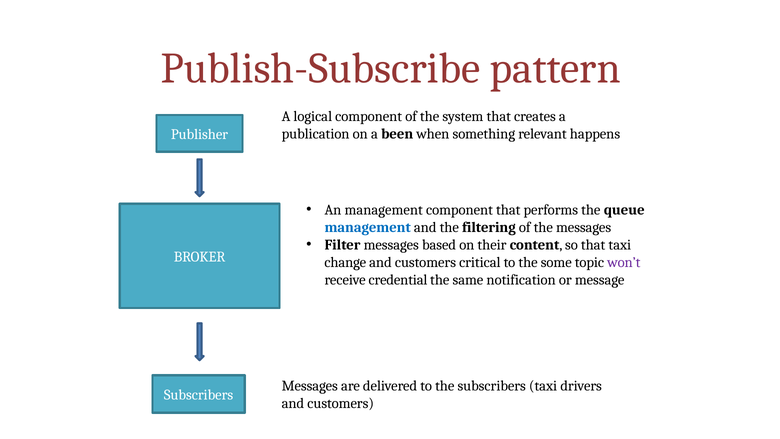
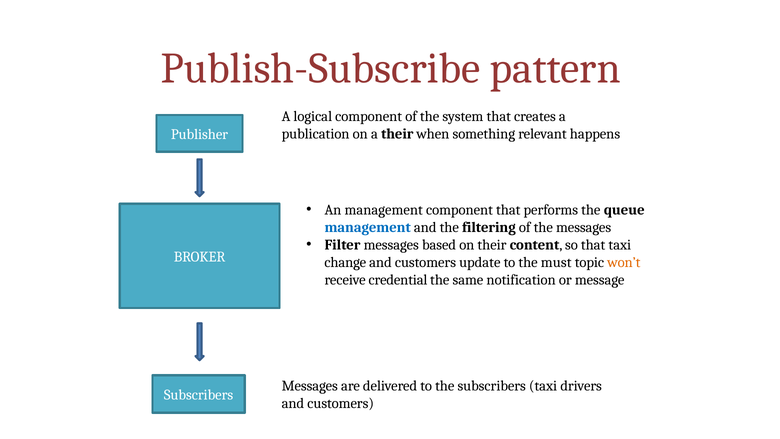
a been: been -> their (397, 134)
critical: critical -> update (480, 262)
some: some -> must (556, 262)
won’t colour: purple -> orange (624, 262)
